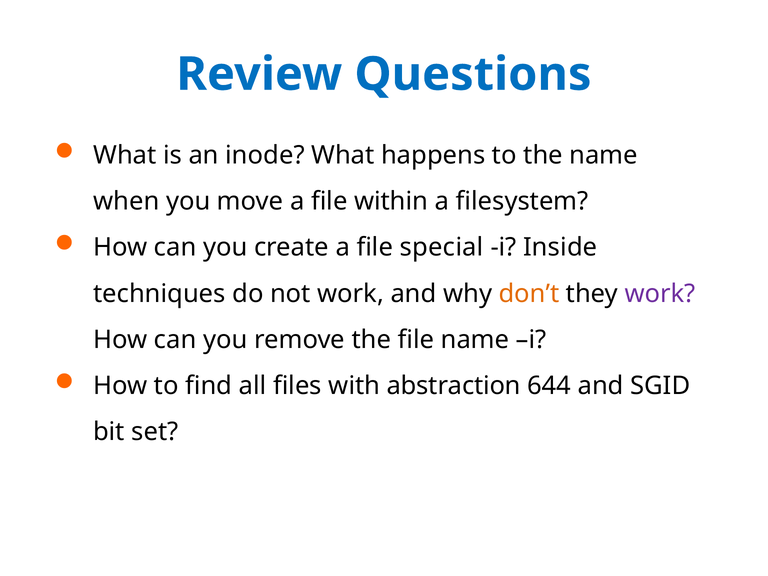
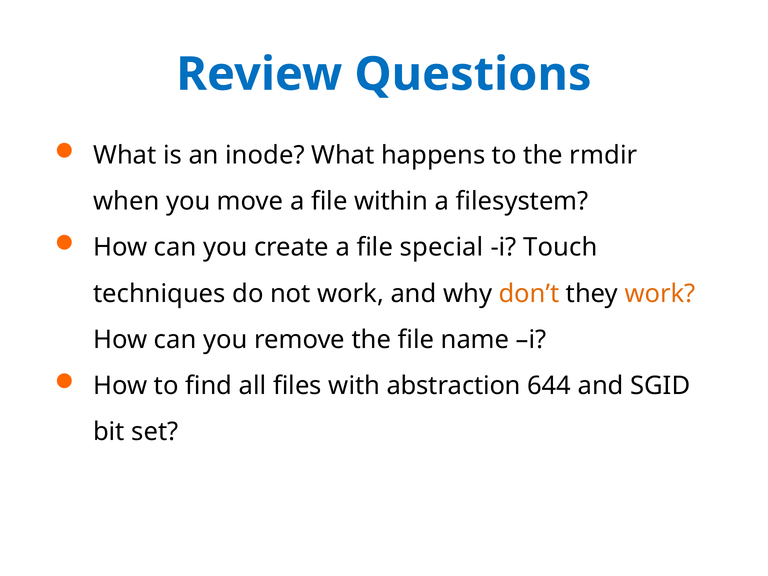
the name: name -> rmdir (603, 155)
Inside: Inside -> Touch (560, 247)
work colour: purple -> orange (660, 294)
